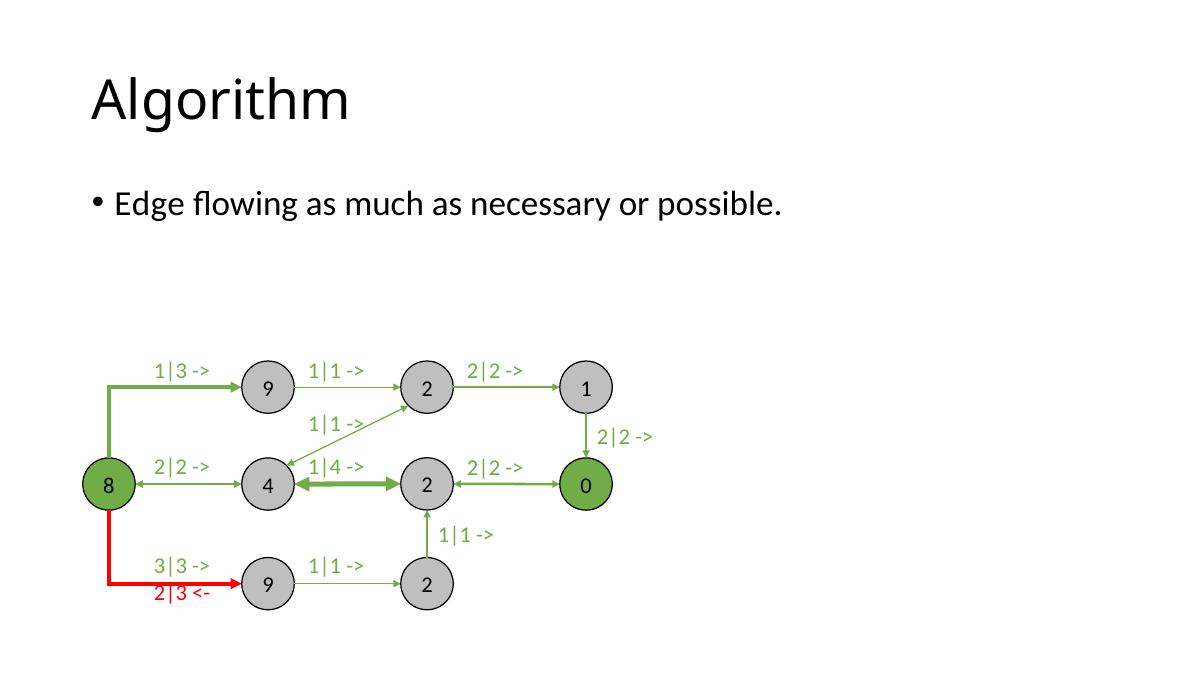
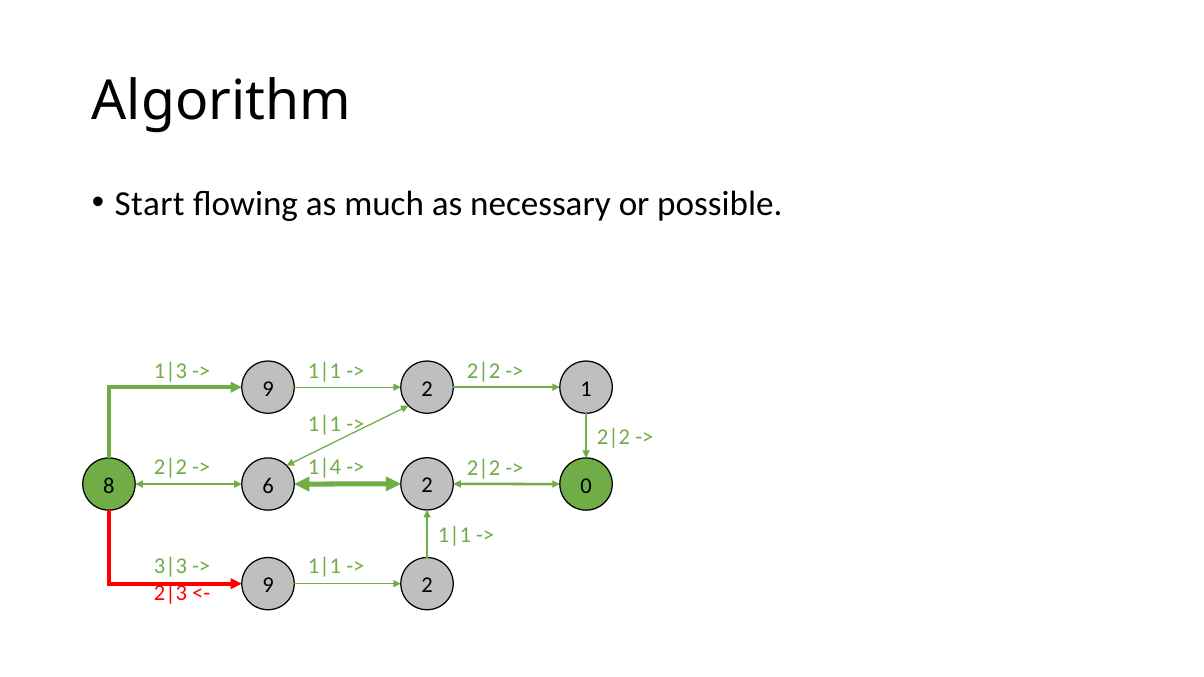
Edge: Edge -> Start (150, 204)
4: 4 -> 6 (268, 486)
